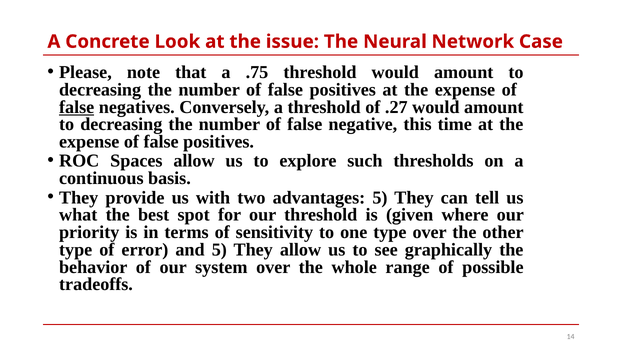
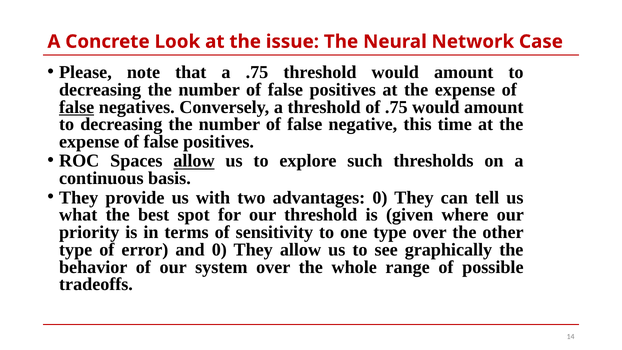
of .27: .27 -> .75 (396, 107)
allow underline: none -> present (194, 161)
advantages 5: 5 -> 0 (380, 198)
and 5: 5 -> 0 (219, 250)
